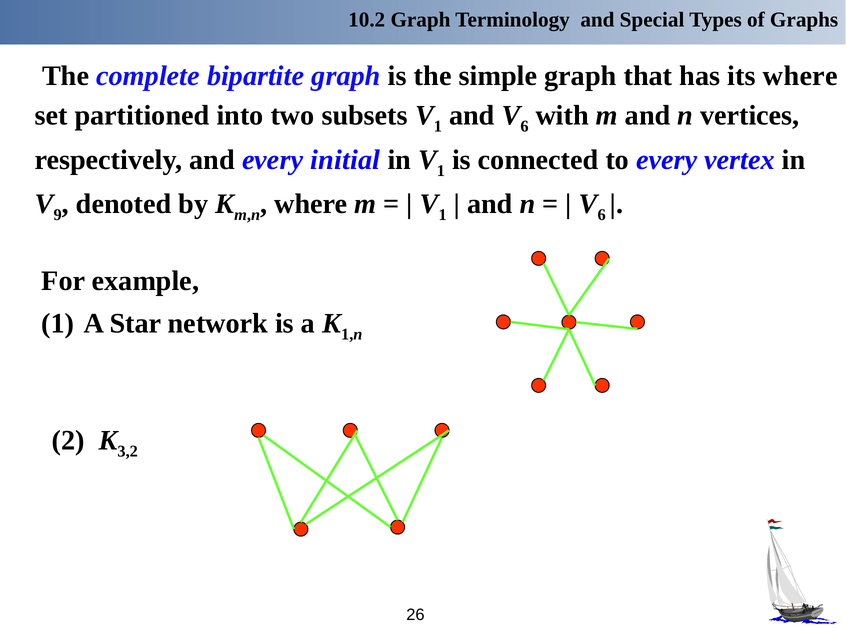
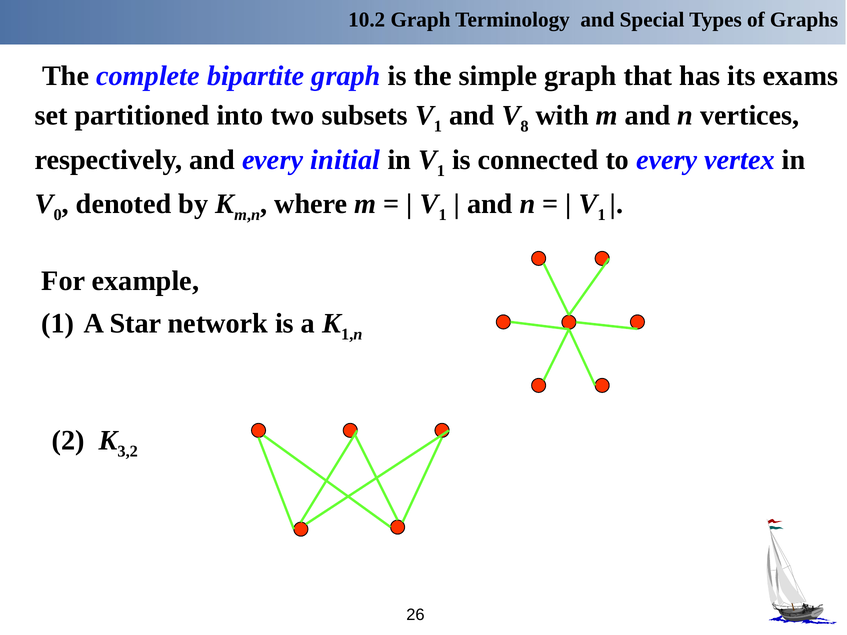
its where: where -> exams (800, 76)
6: 6 -> 8 (525, 127)
9: 9 -> 0 (58, 215)
6: 6 -> 1 (602, 215)
